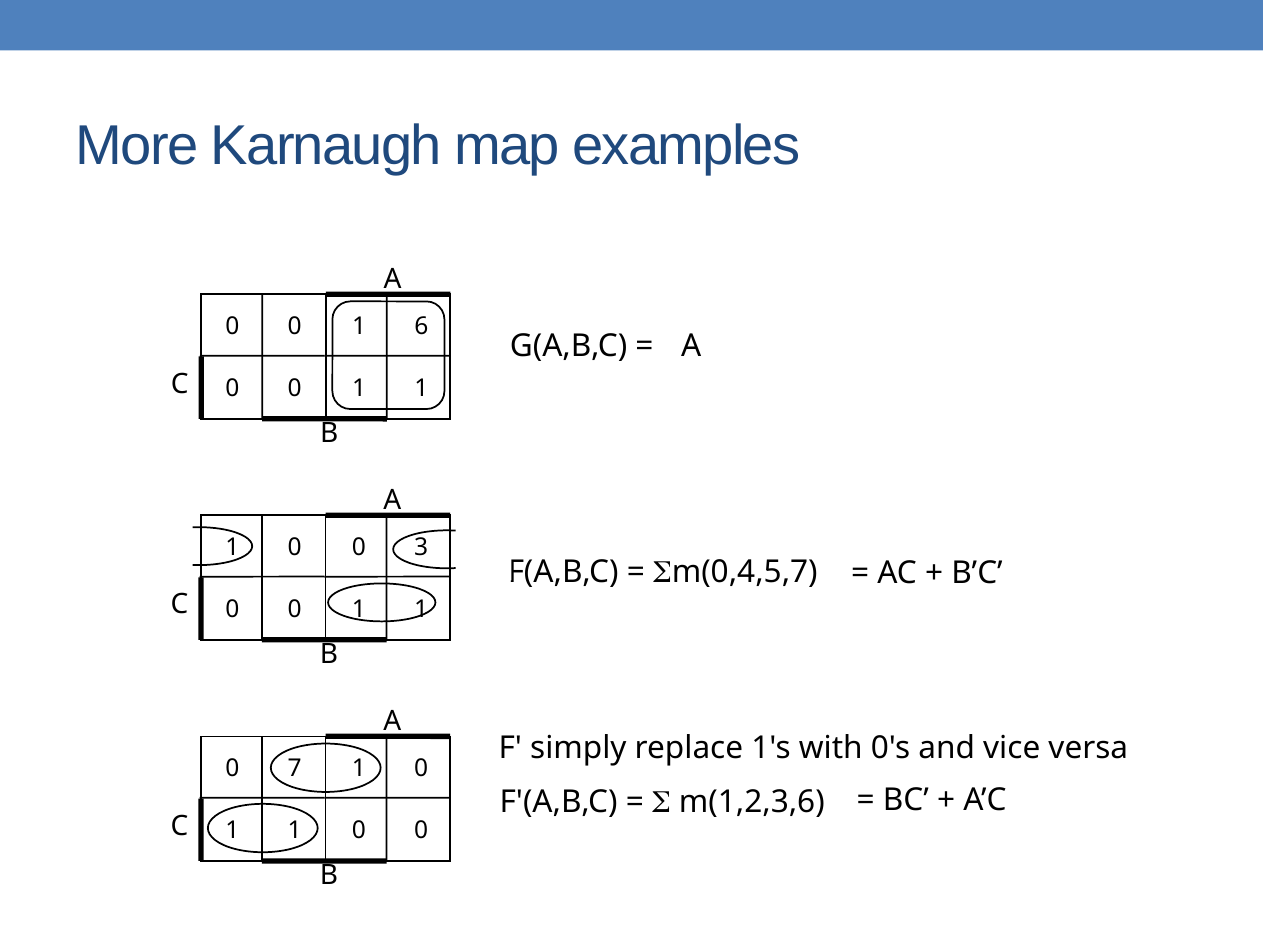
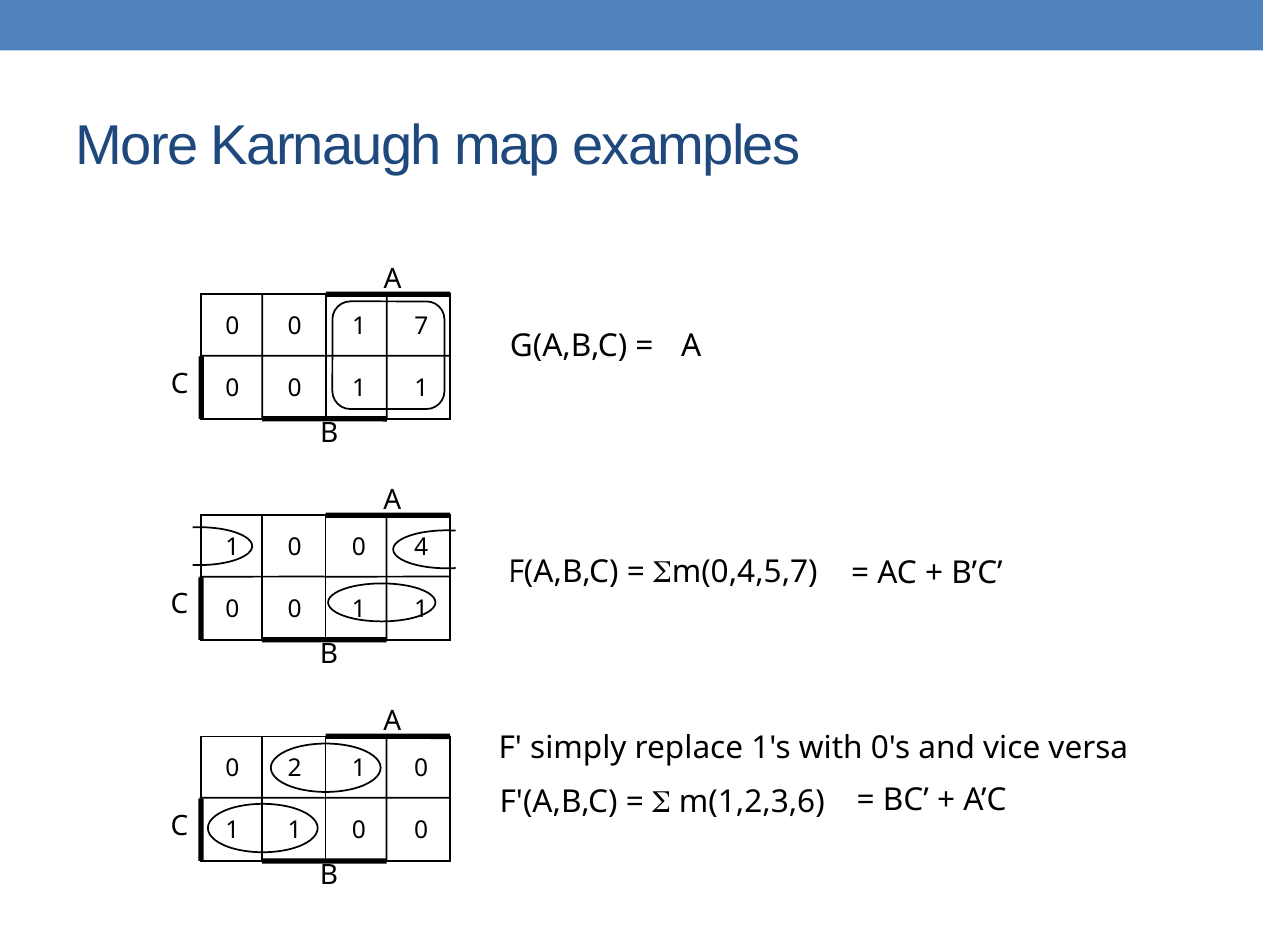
6: 6 -> 7 (421, 326)
3: 3 -> 4 (421, 547)
7: 7 -> 2 (295, 769)
